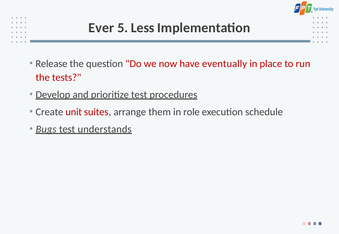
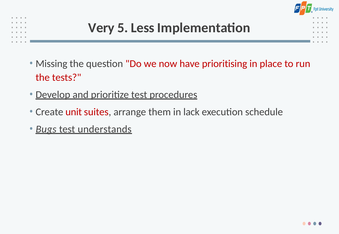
Ever: Ever -> Very (101, 28)
Release: Release -> Missing (51, 64)
eventually: eventually -> prioritising (225, 64)
role: role -> lack (191, 112)
